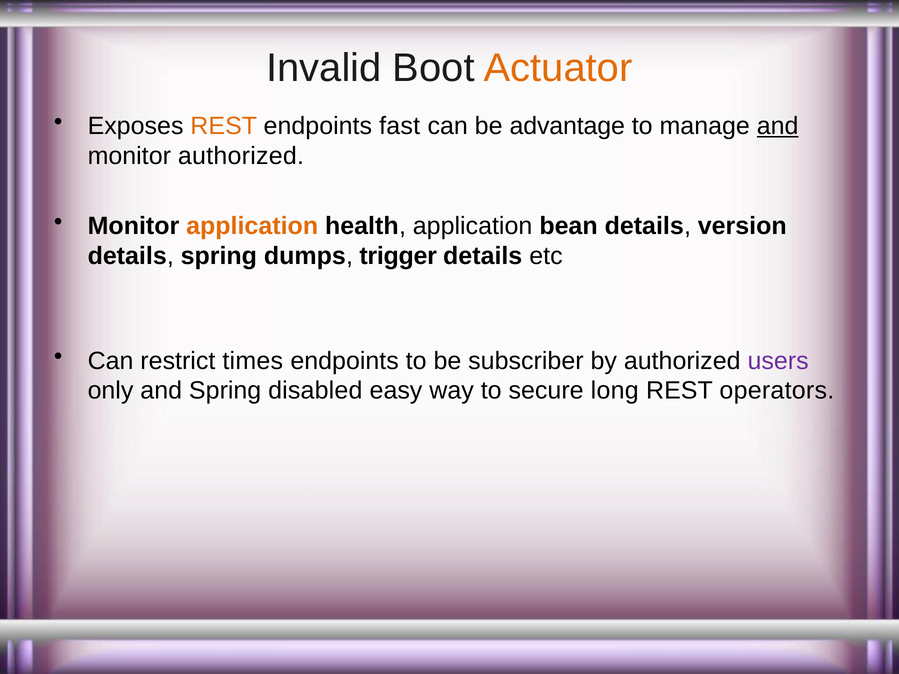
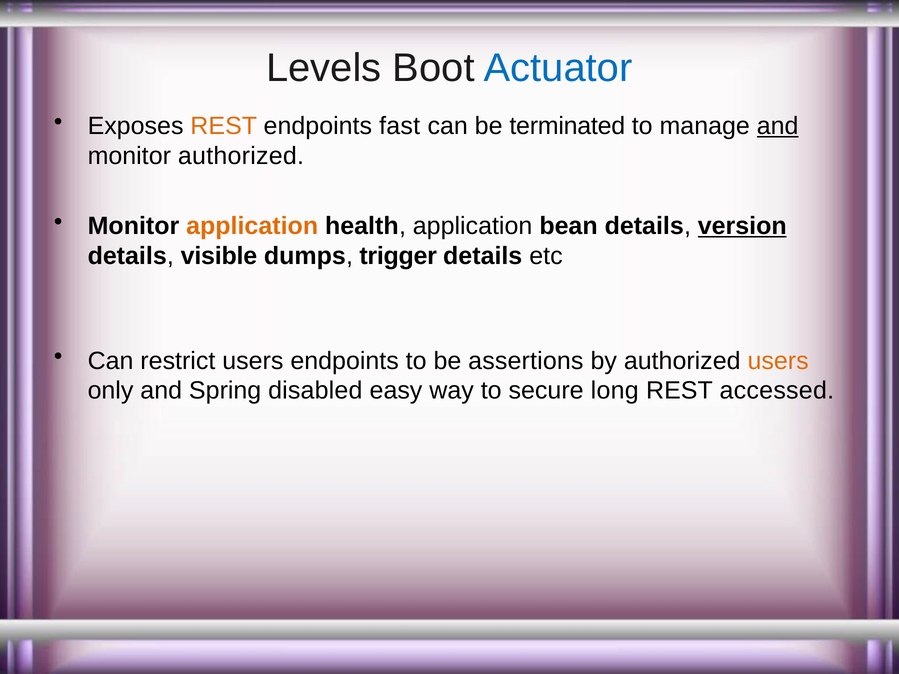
Invalid: Invalid -> Levels (324, 68)
Actuator colour: orange -> blue (558, 68)
advantage: advantage -> terminated (567, 126)
version underline: none -> present (742, 226)
details spring: spring -> visible (219, 256)
restrict times: times -> users (253, 361)
subscriber: subscriber -> assertions (526, 361)
users colour: purple -> orange (778, 361)
operators: operators -> accessed (777, 391)
